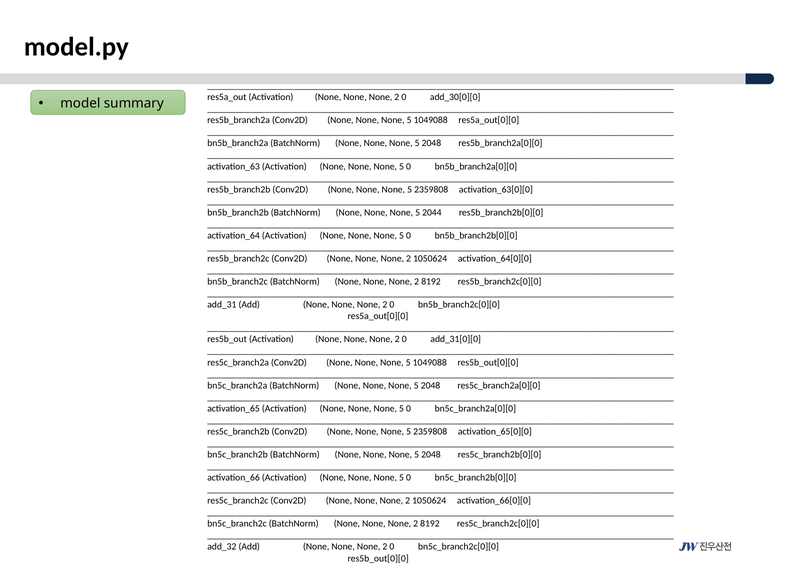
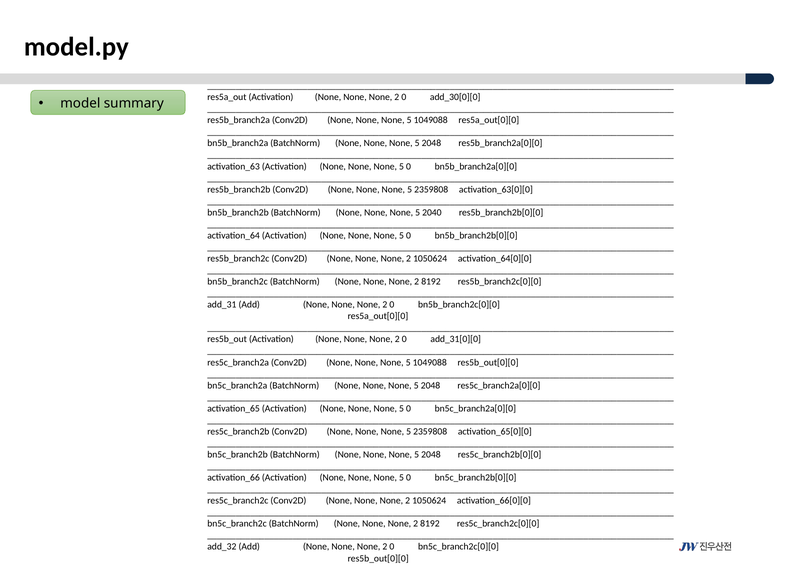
2044: 2044 -> 2040 (432, 213)
